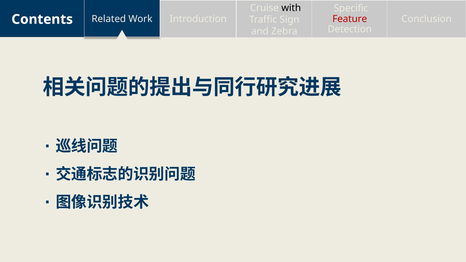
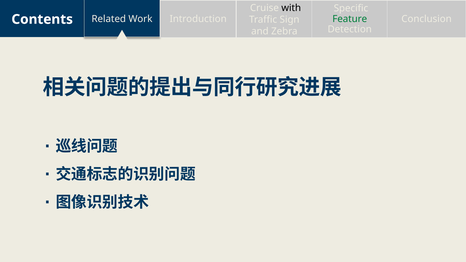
Feature colour: red -> green (350, 19)
